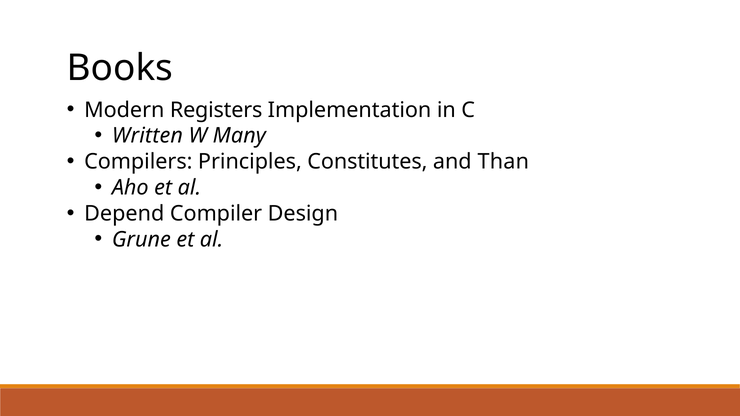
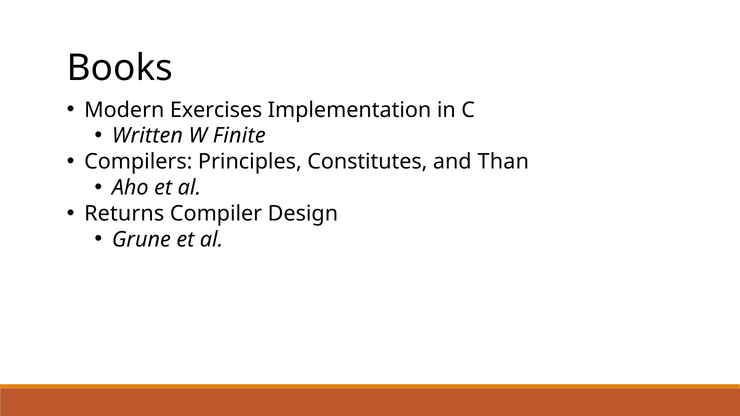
Registers: Registers -> Exercises (216, 110)
Many: Many -> Finite (239, 136)
Depend: Depend -> Returns (124, 214)
